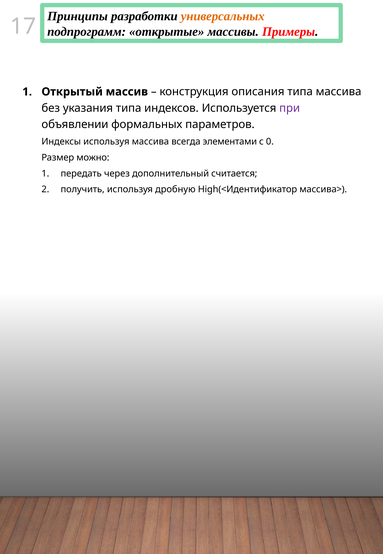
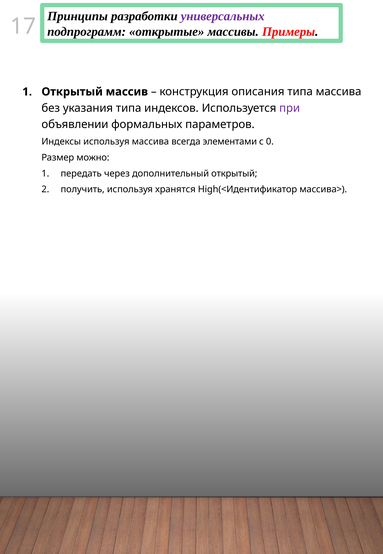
универсальных colour: orange -> purple (223, 16)
дополнительный считается: считается -> открытый (234, 173)
дробную: дробную -> хранятся (175, 189)
